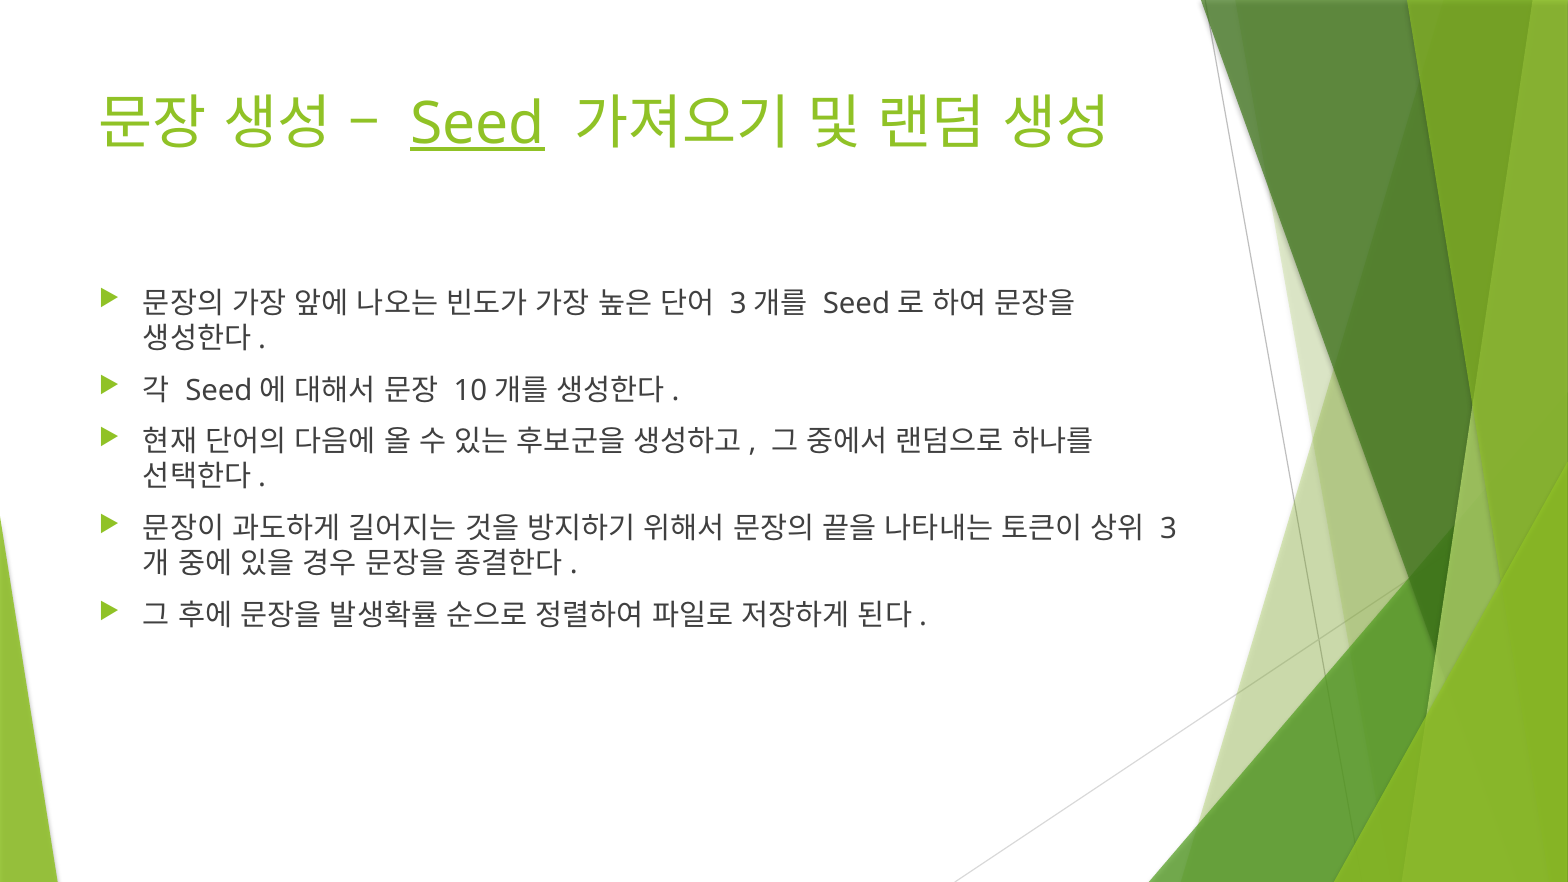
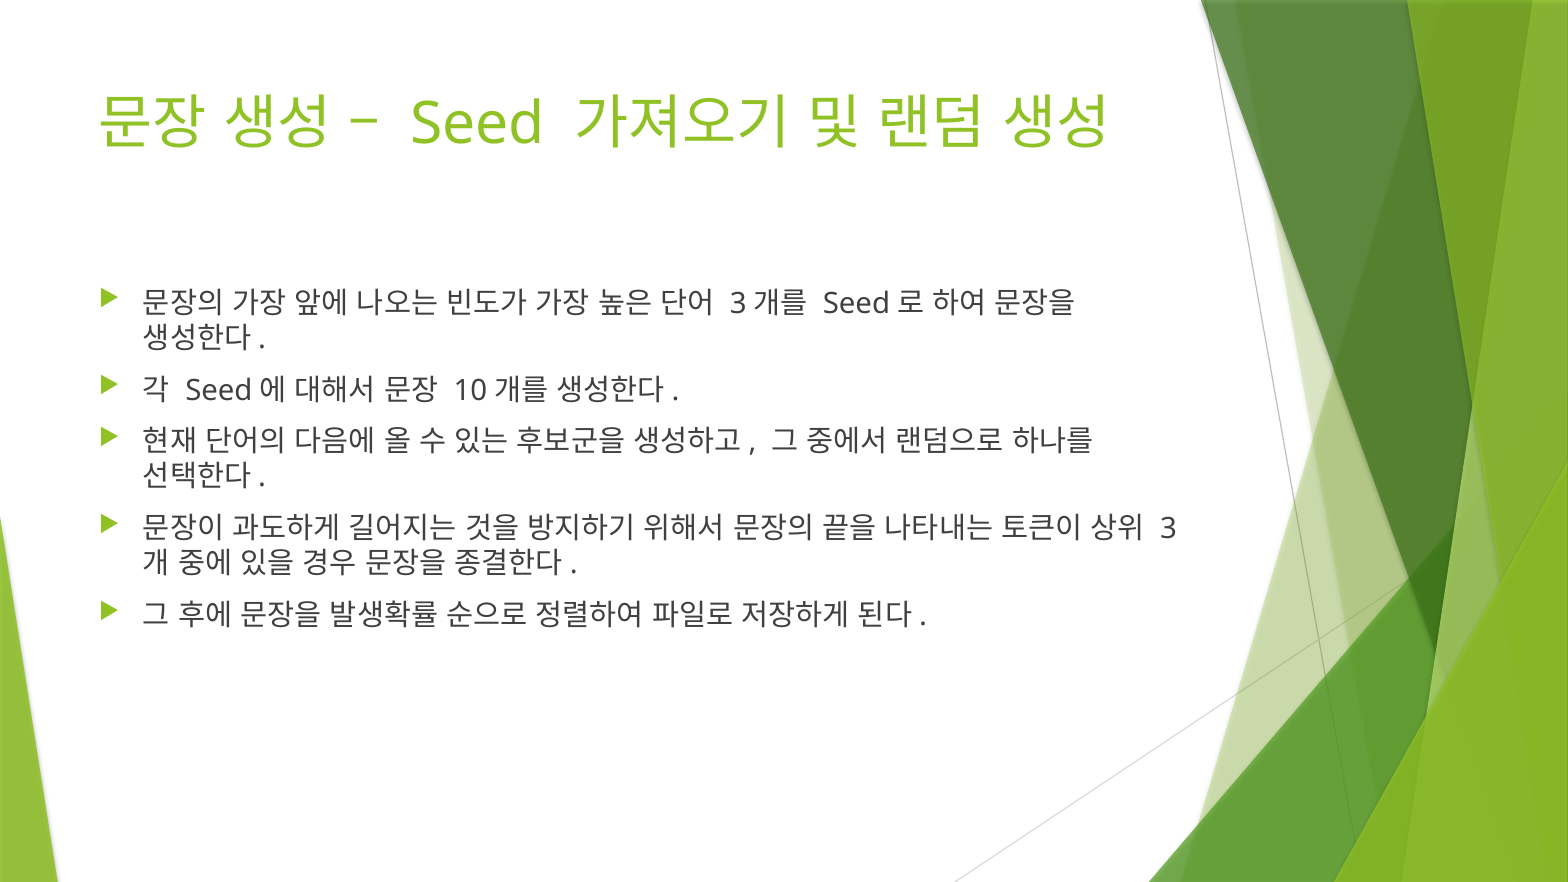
Seed underline: present -> none (478, 124)
